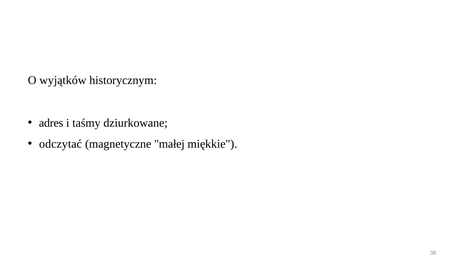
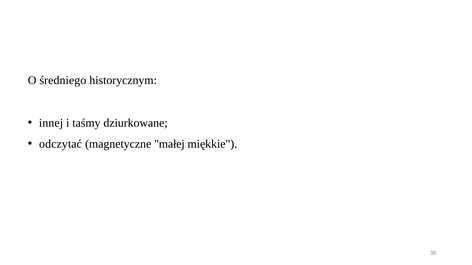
wyjątków: wyjątków -> średniego (63, 81)
adres: adres -> innej (51, 123)
